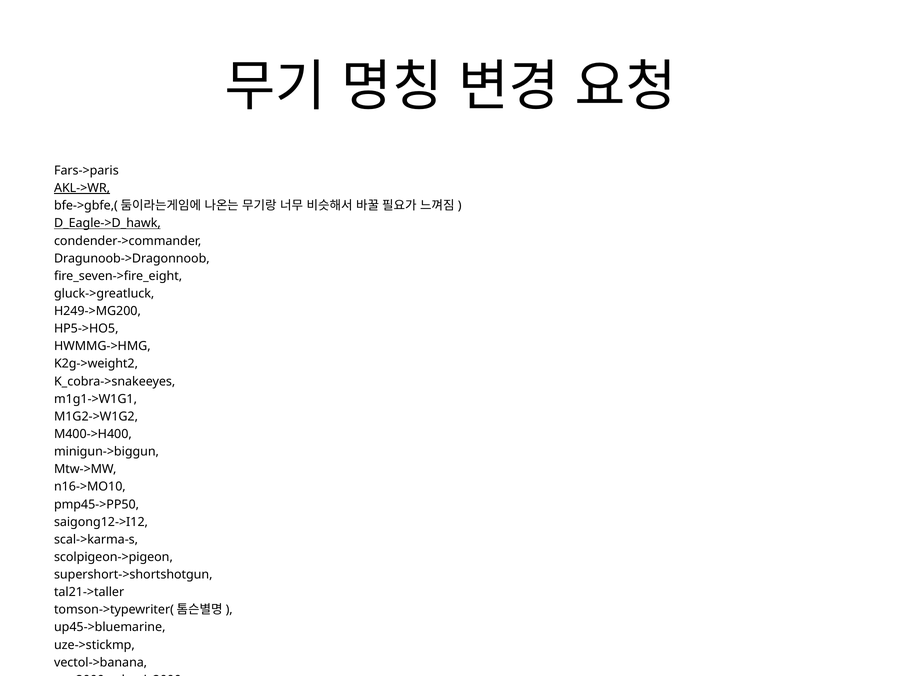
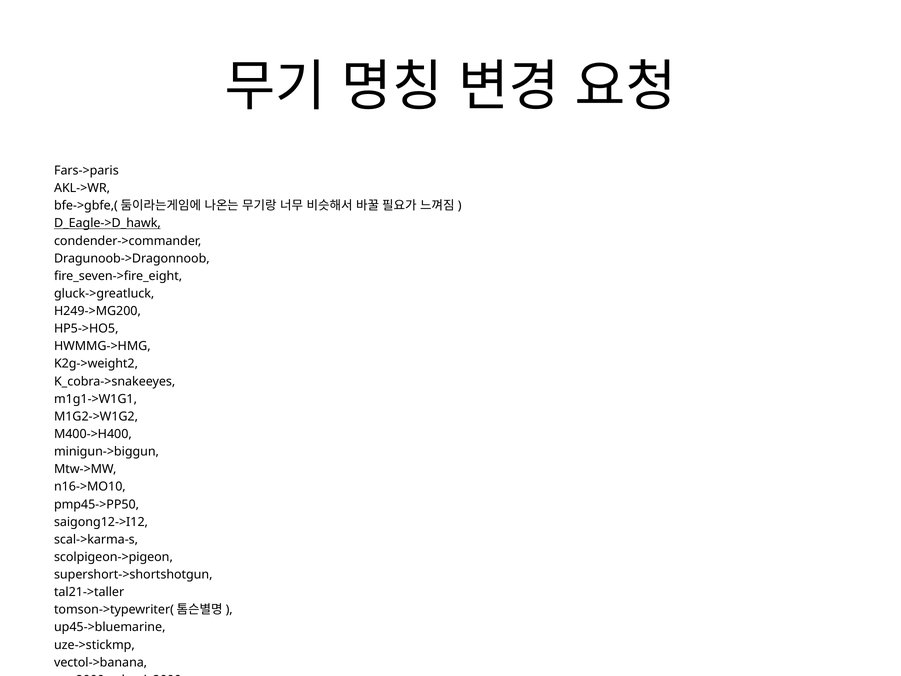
AKL->WR underline: present -> none (82, 188)
